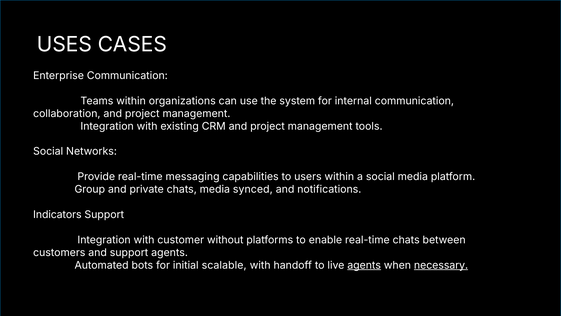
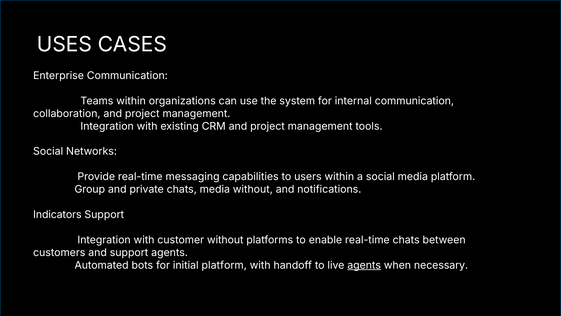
media synced: synced -> without (253, 189)
initial scalable: scalable -> platform (224, 265)
necessary underline: present -> none (441, 265)
